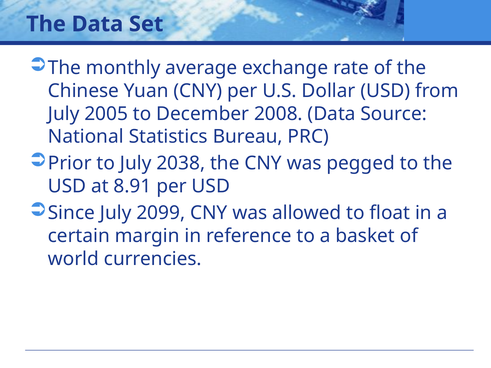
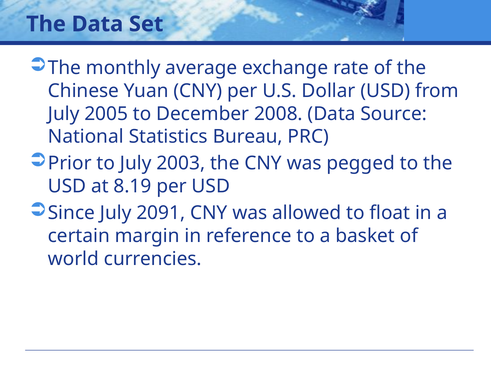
2038: 2038 -> 2003 (181, 163)
8.91: 8.91 -> 8.19 (133, 186)
2099: 2099 -> 2091 (161, 213)
